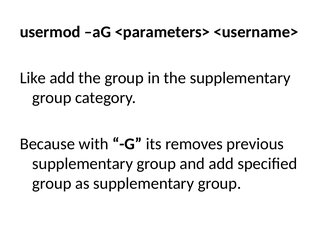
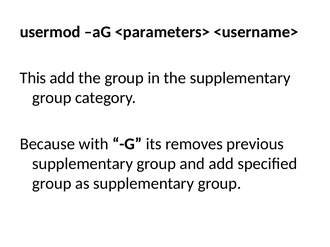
Like: Like -> This (33, 78)
